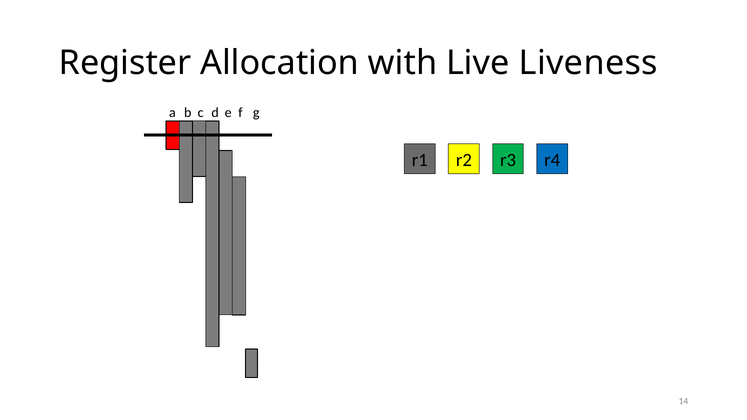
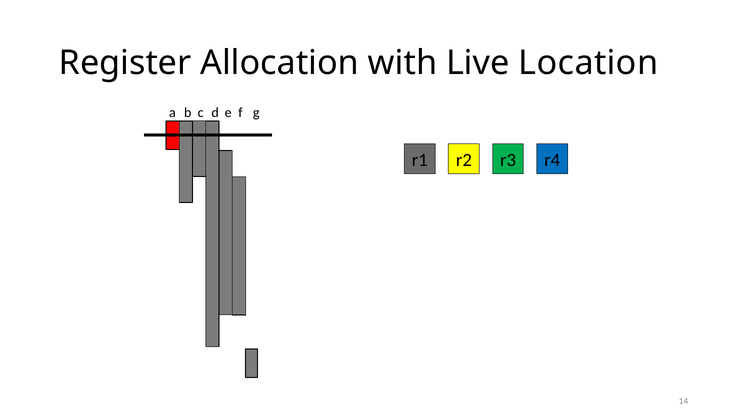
Liveness: Liveness -> Location (588, 63)
